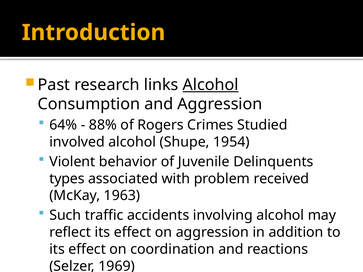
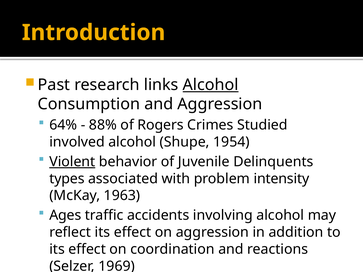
Violent underline: none -> present (72, 162)
received: received -> intensity (281, 179)
Such: Such -> Ages (65, 216)
